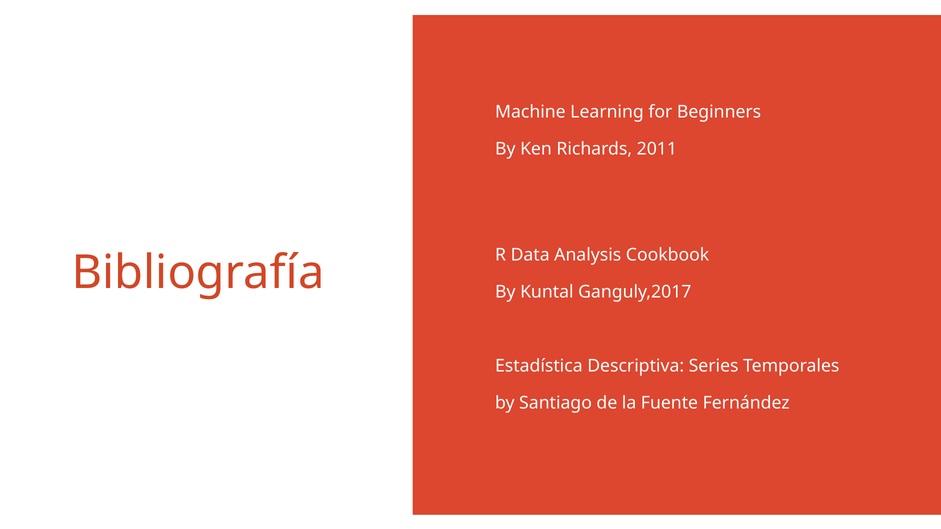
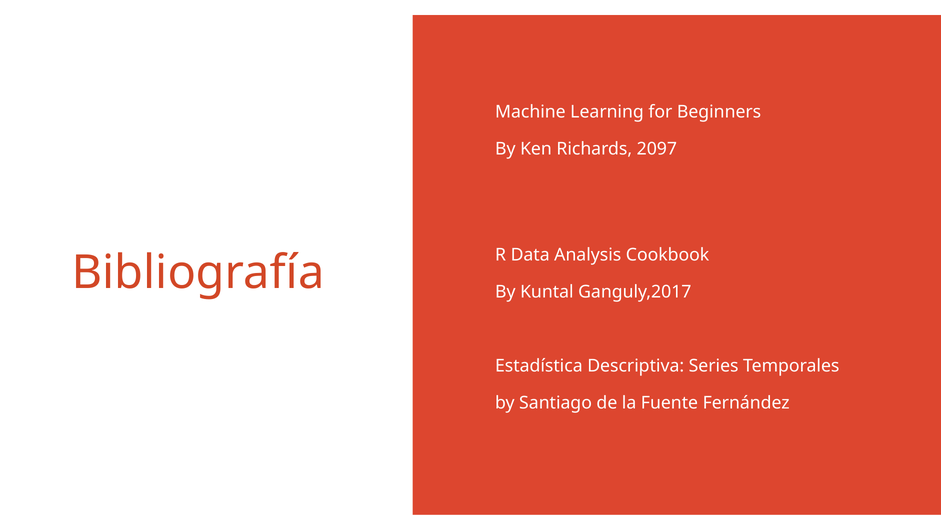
2011: 2011 -> 2097 (657, 149)
